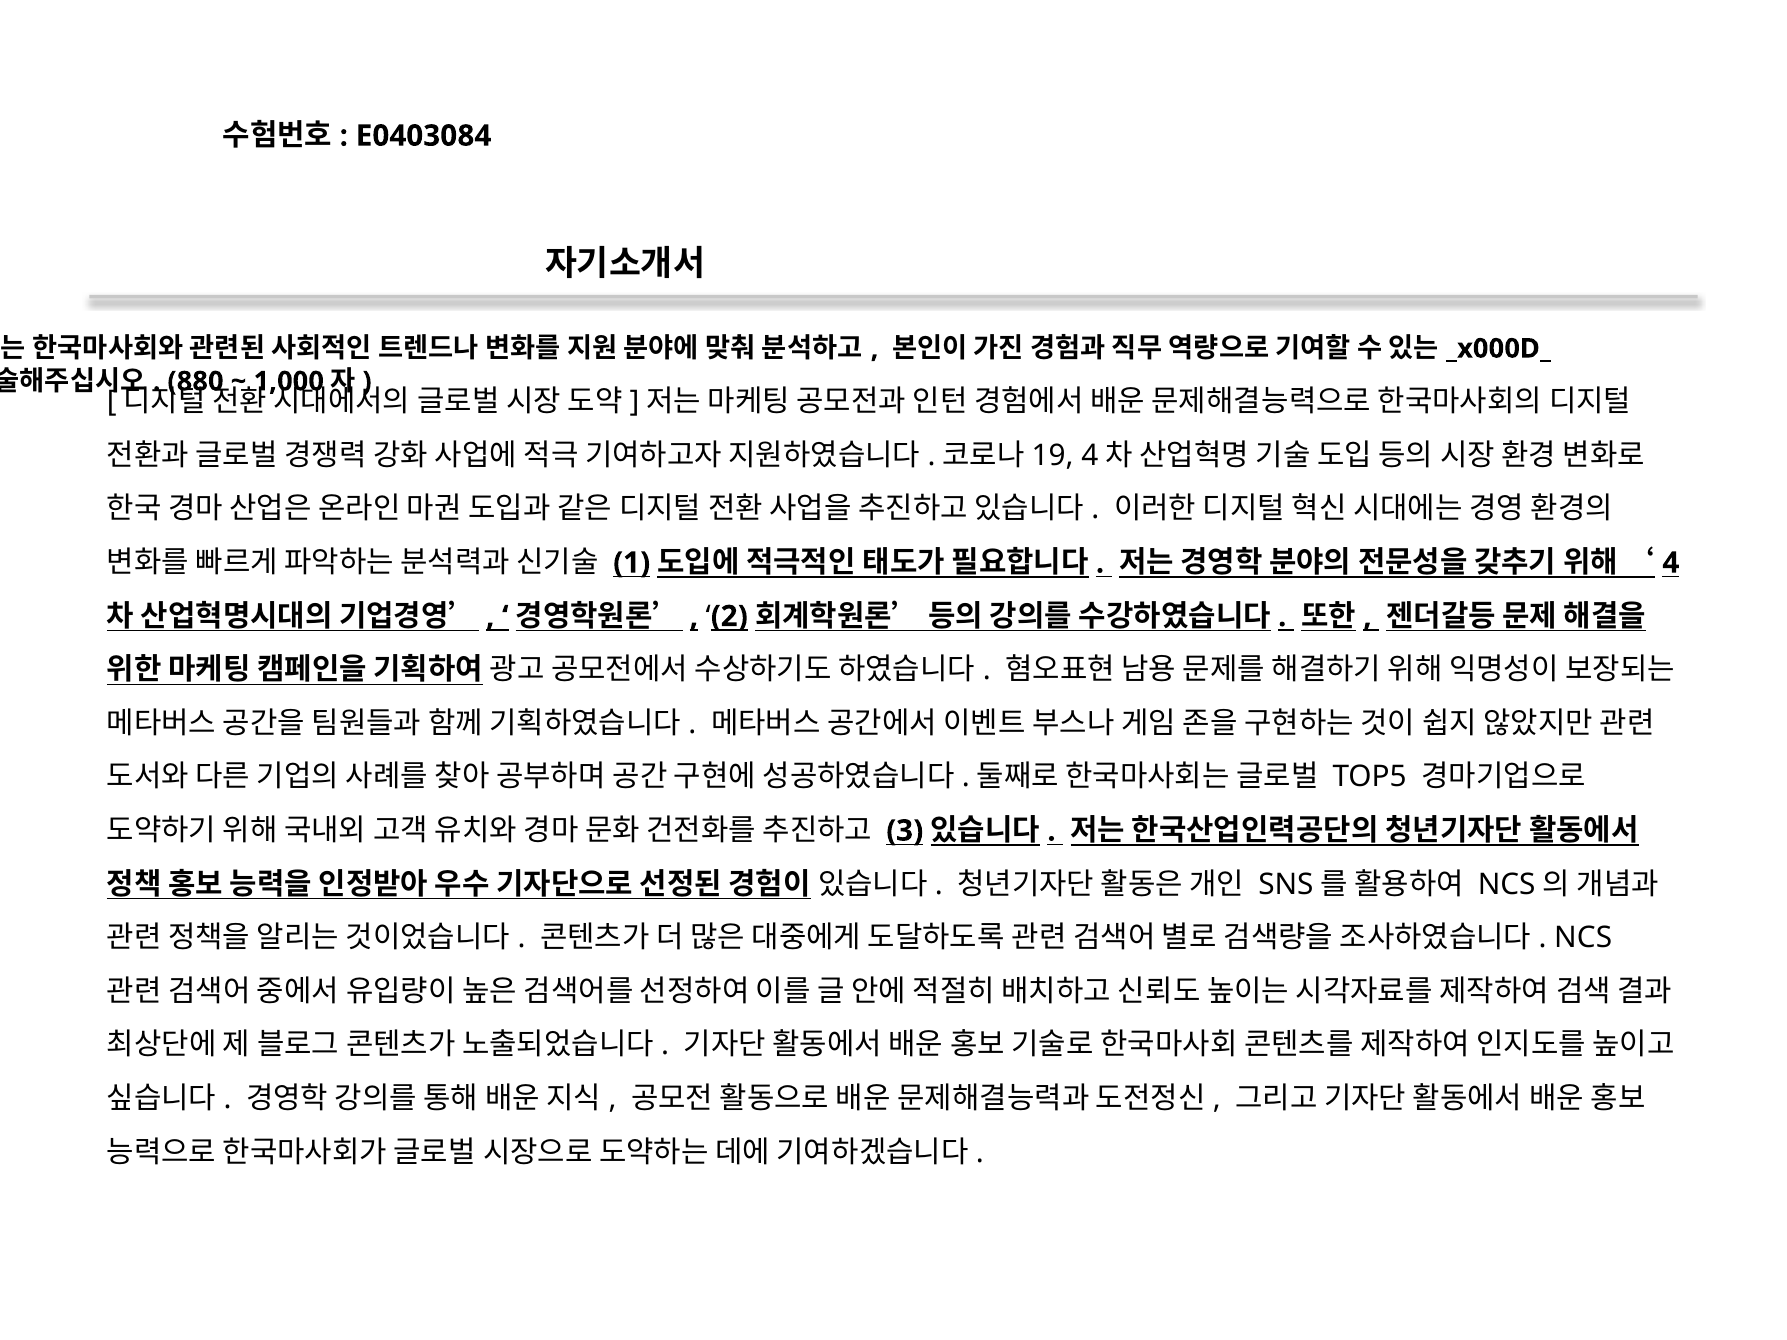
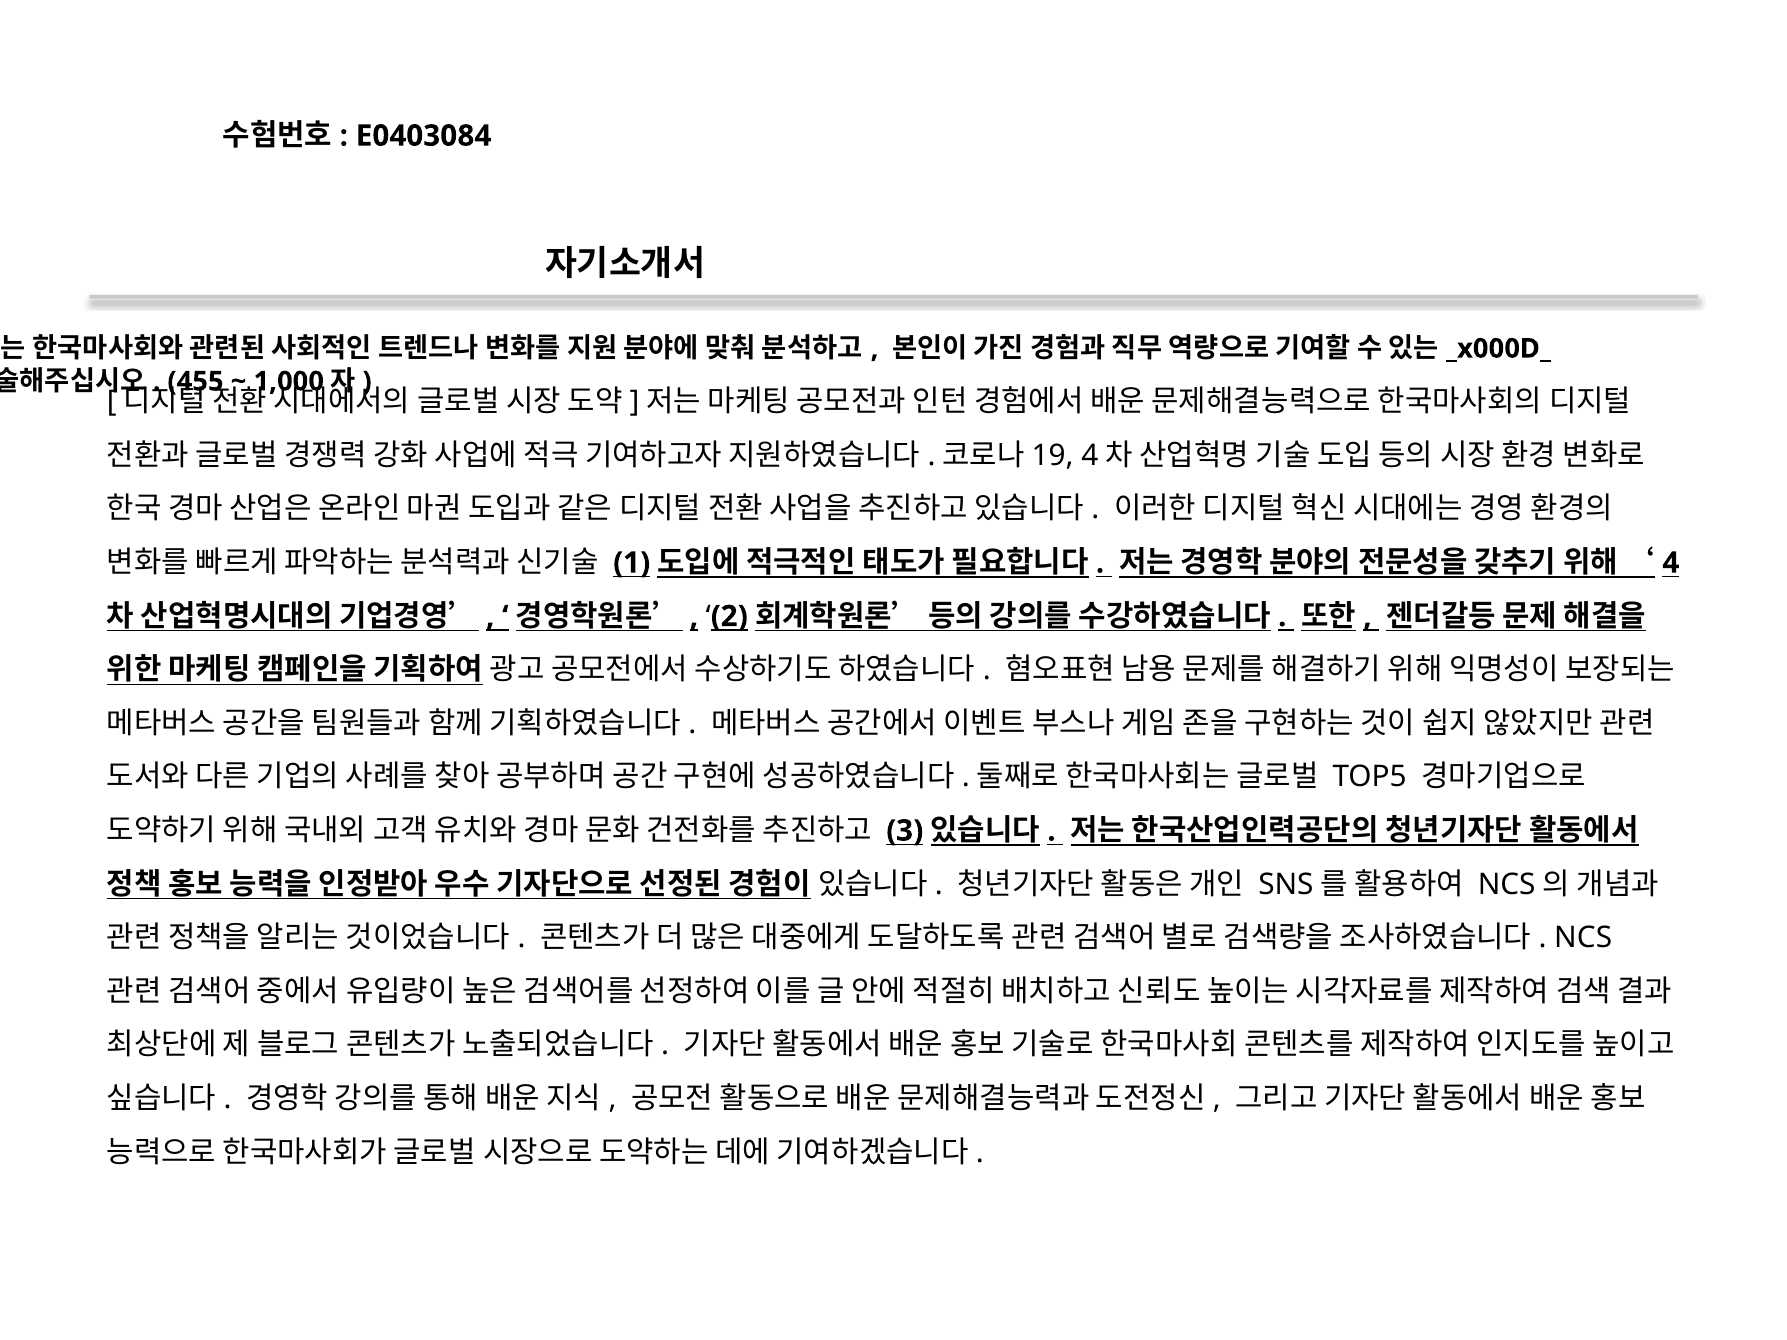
880: 880 -> 455 (195, 381)
